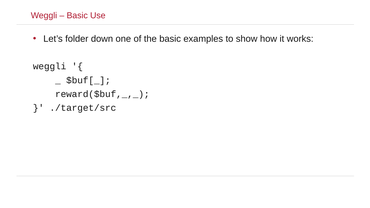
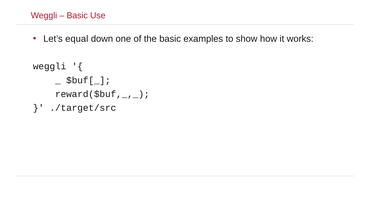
folder: folder -> equal (77, 39)
